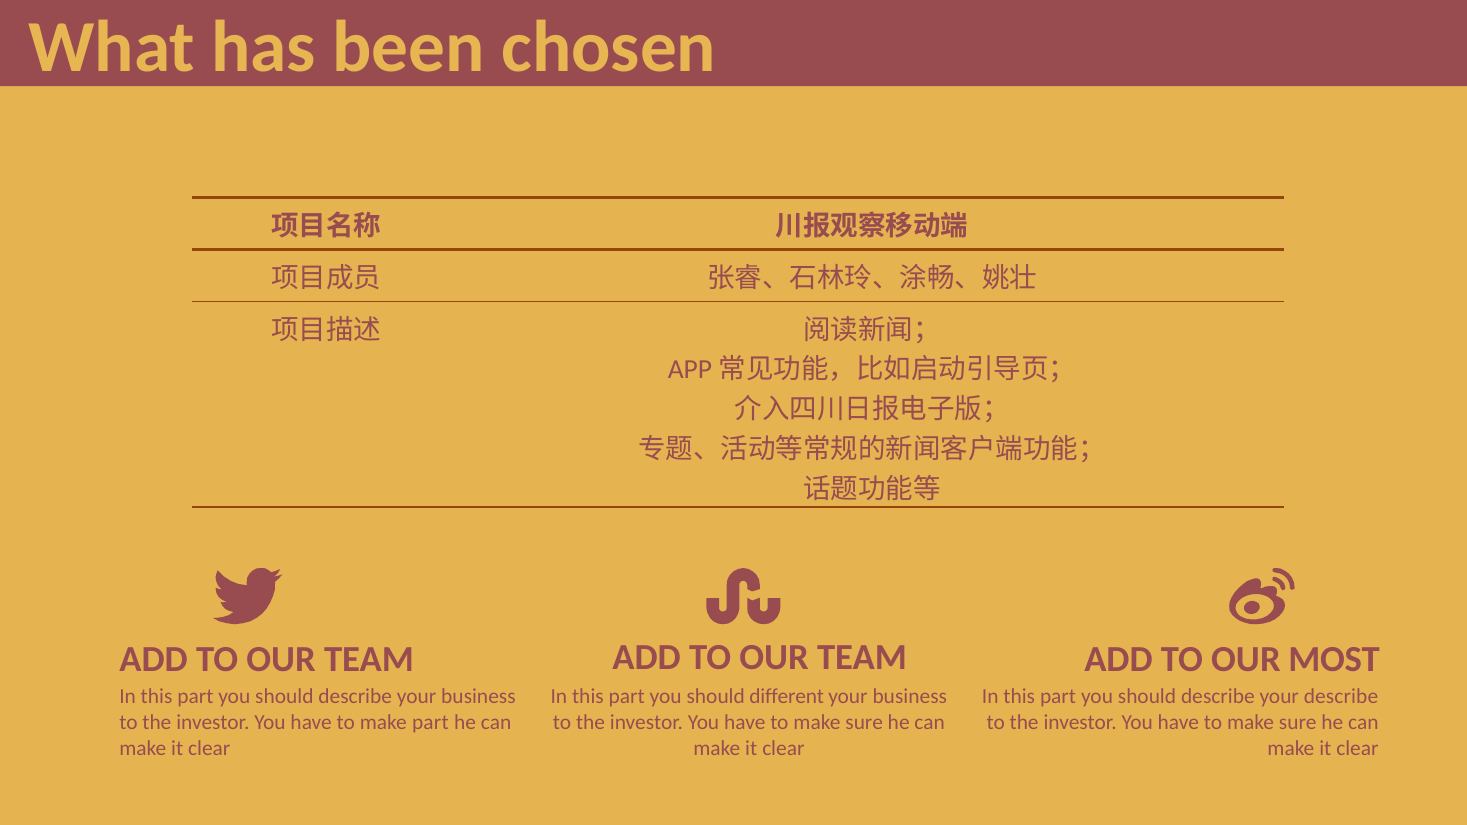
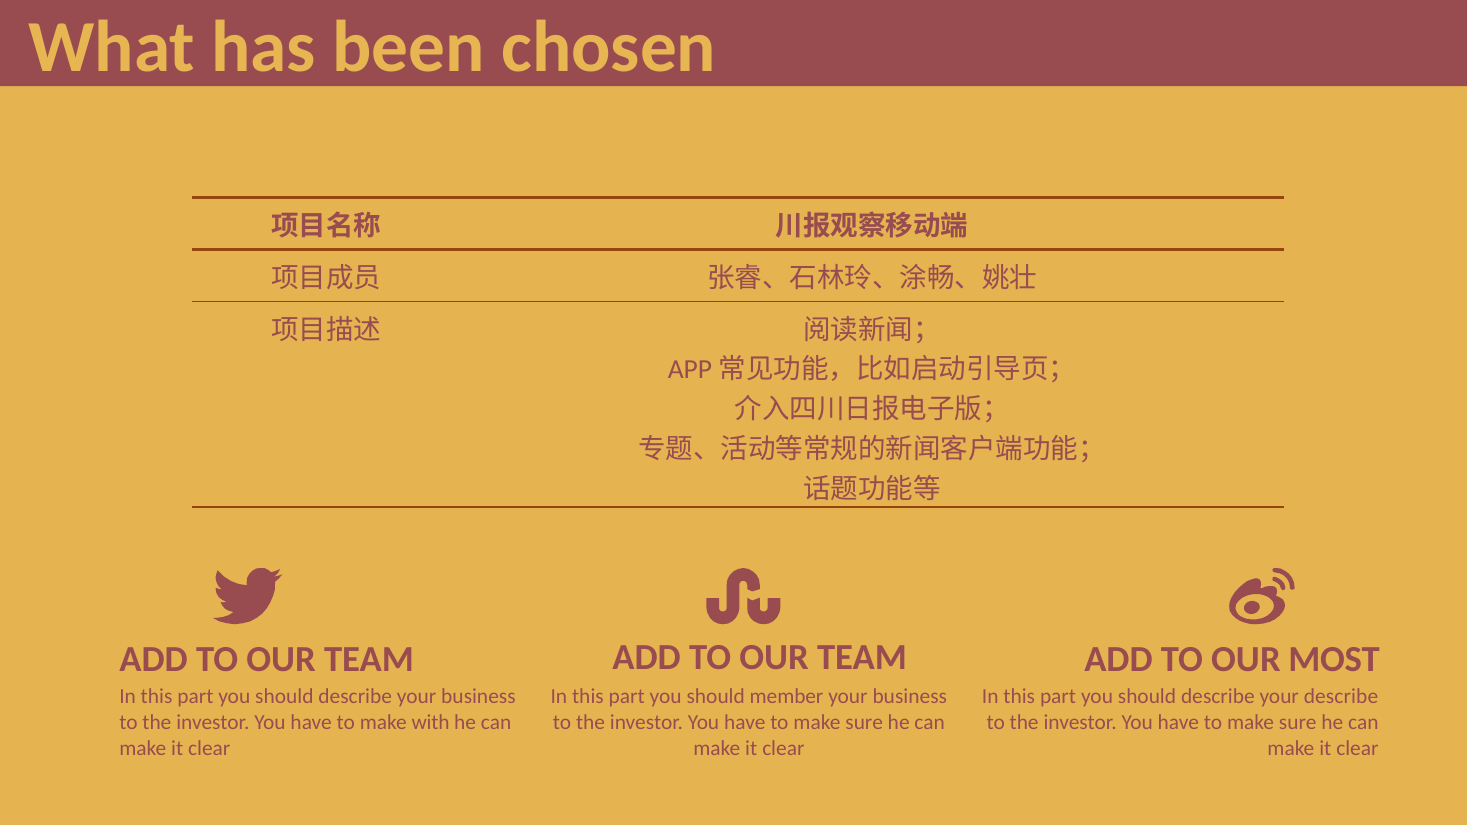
different: different -> member (787, 697)
make part: part -> with (431, 723)
